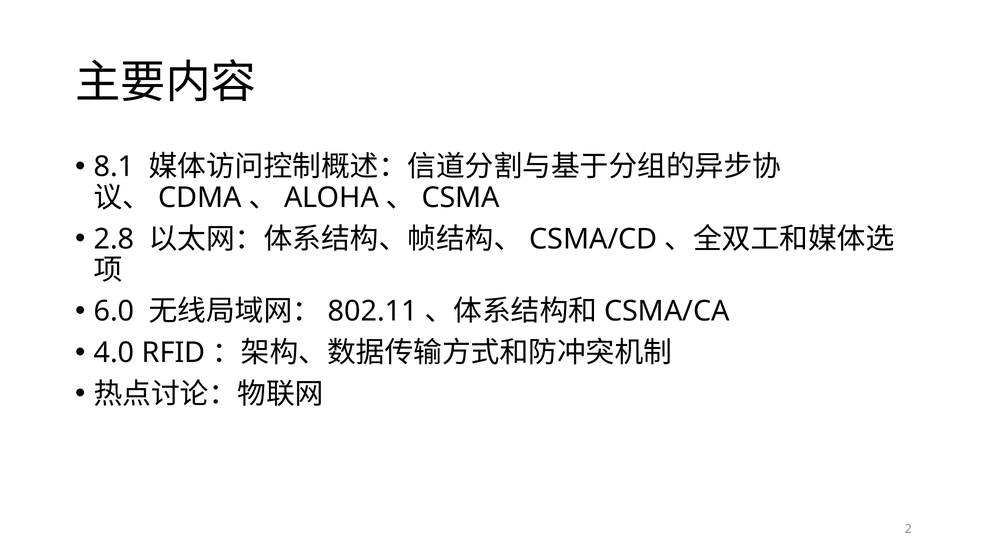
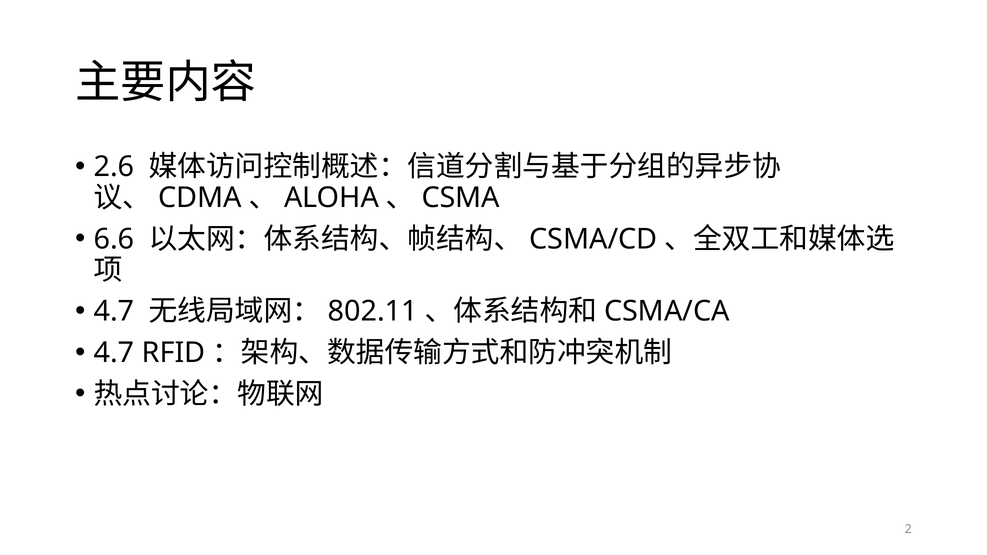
8.1: 8.1 -> 2.6 (114, 167)
2.8: 2.8 -> 6.6 (114, 239)
6.0: 6.0 -> 4.7 (114, 312)
4.0: 4.0 -> 4.7 (114, 353)
